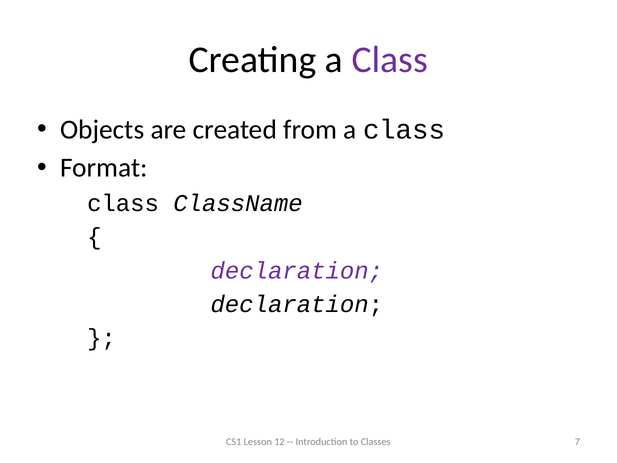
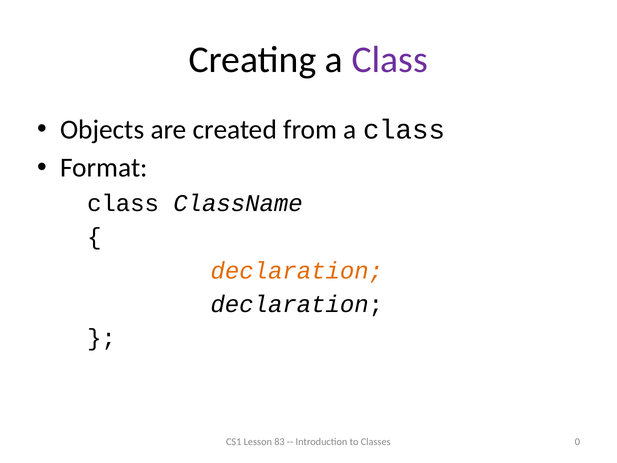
declaration colour: purple -> orange (297, 271)
12: 12 -> 83 (279, 442)
7: 7 -> 0 (577, 442)
